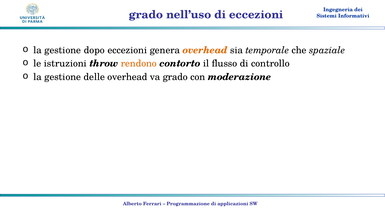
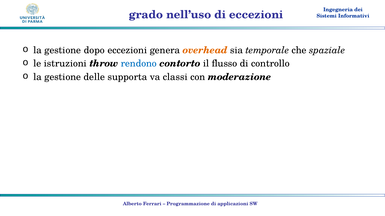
rendono colour: orange -> blue (139, 64)
delle overhead: overhead -> supporta (127, 77)
va grado: grado -> classi (175, 77)
